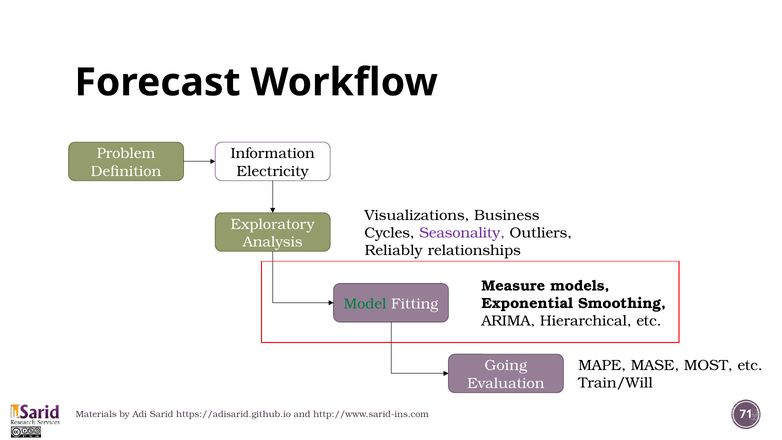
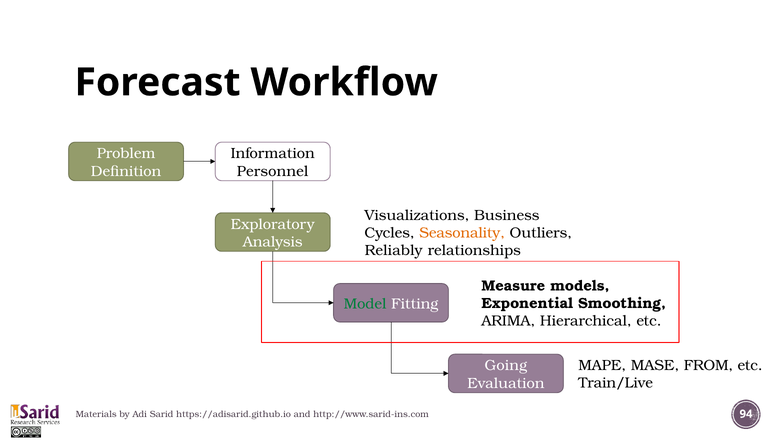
Electricity: Electricity -> Personnel (273, 171)
Seasonality colour: purple -> orange (462, 233)
MOST: MOST -> FROM (708, 365)
Train/Will: Train/Will -> Train/Live (616, 383)
71: 71 -> 94 (746, 414)
